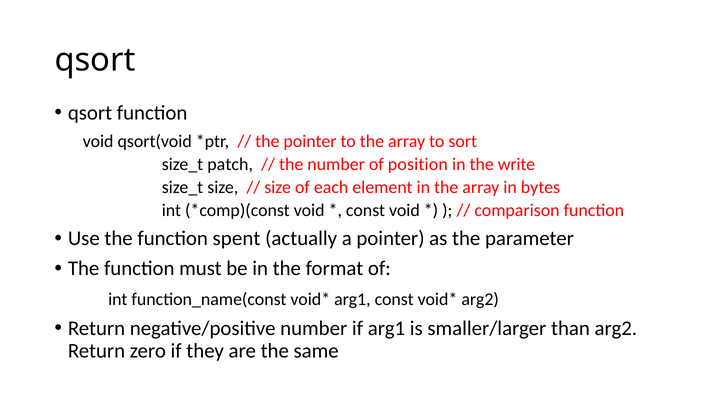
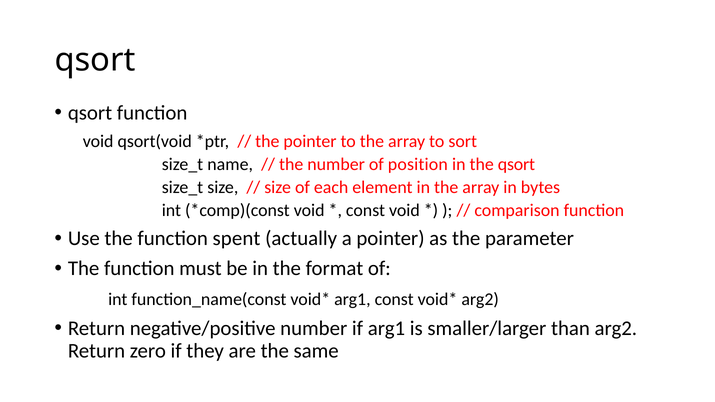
patch: patch -> name (230, 164)
the write: write -> qsort (516, 164)
